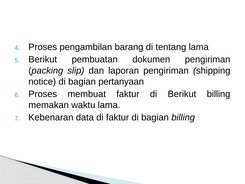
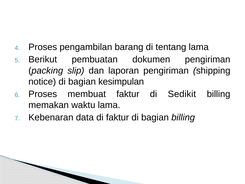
pertanyaan: pertanyaan -> kesimpulan (121, 82)
di Berikut: Berikut -> Sedikit (182, 94)
